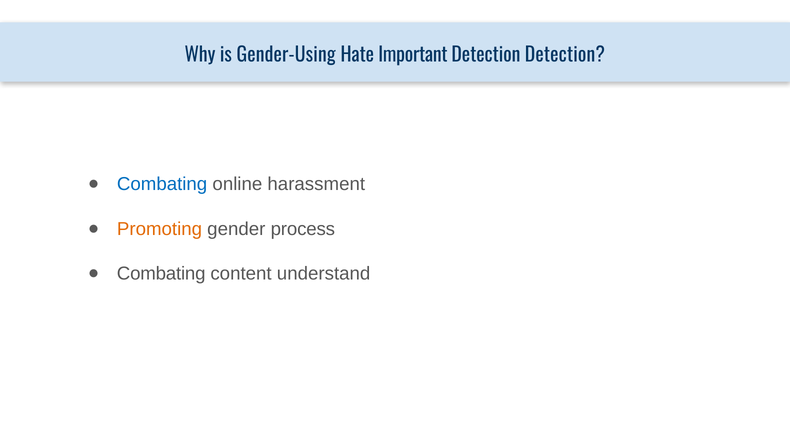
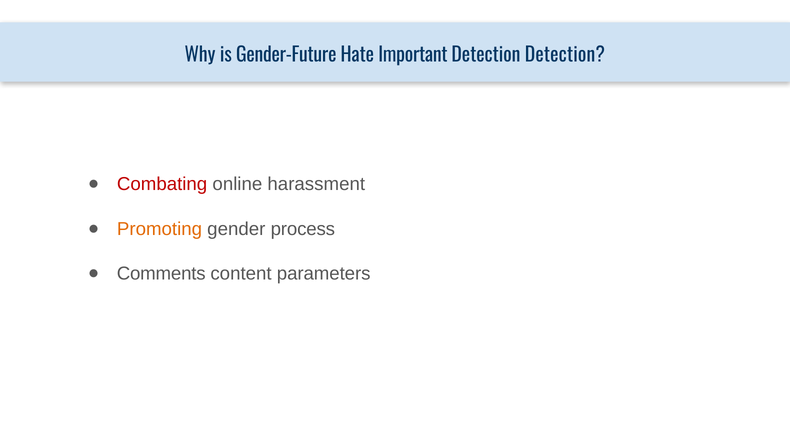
Gender-Using: Gender-Using -> Gender-Future (286, 55)
Combating colour: blue -> red (162, 184)
Combating: Combating -> Comments (161, 273)
understand: understand -> parameters (324, 273)
